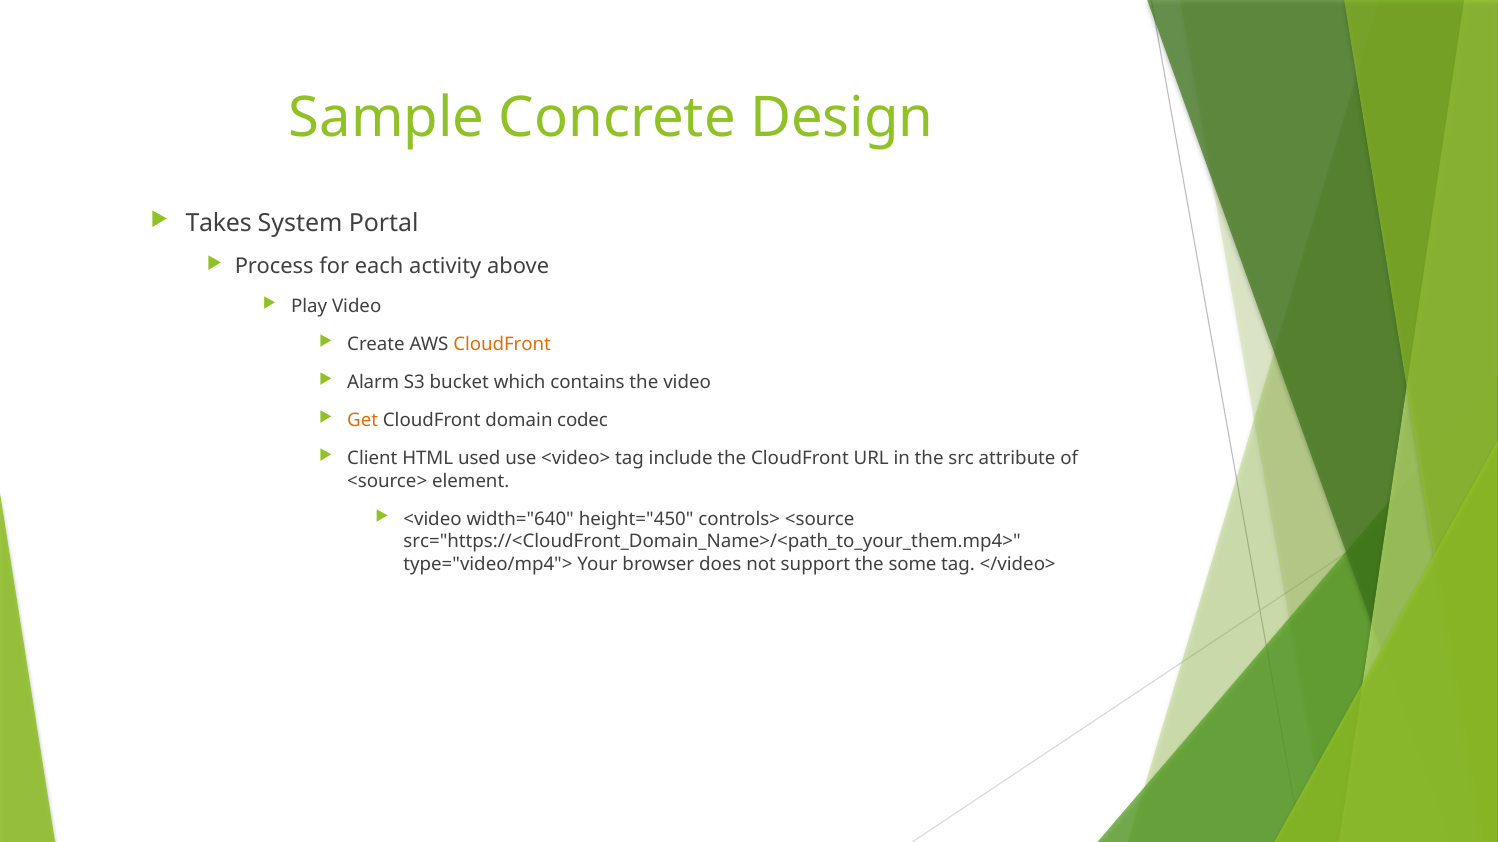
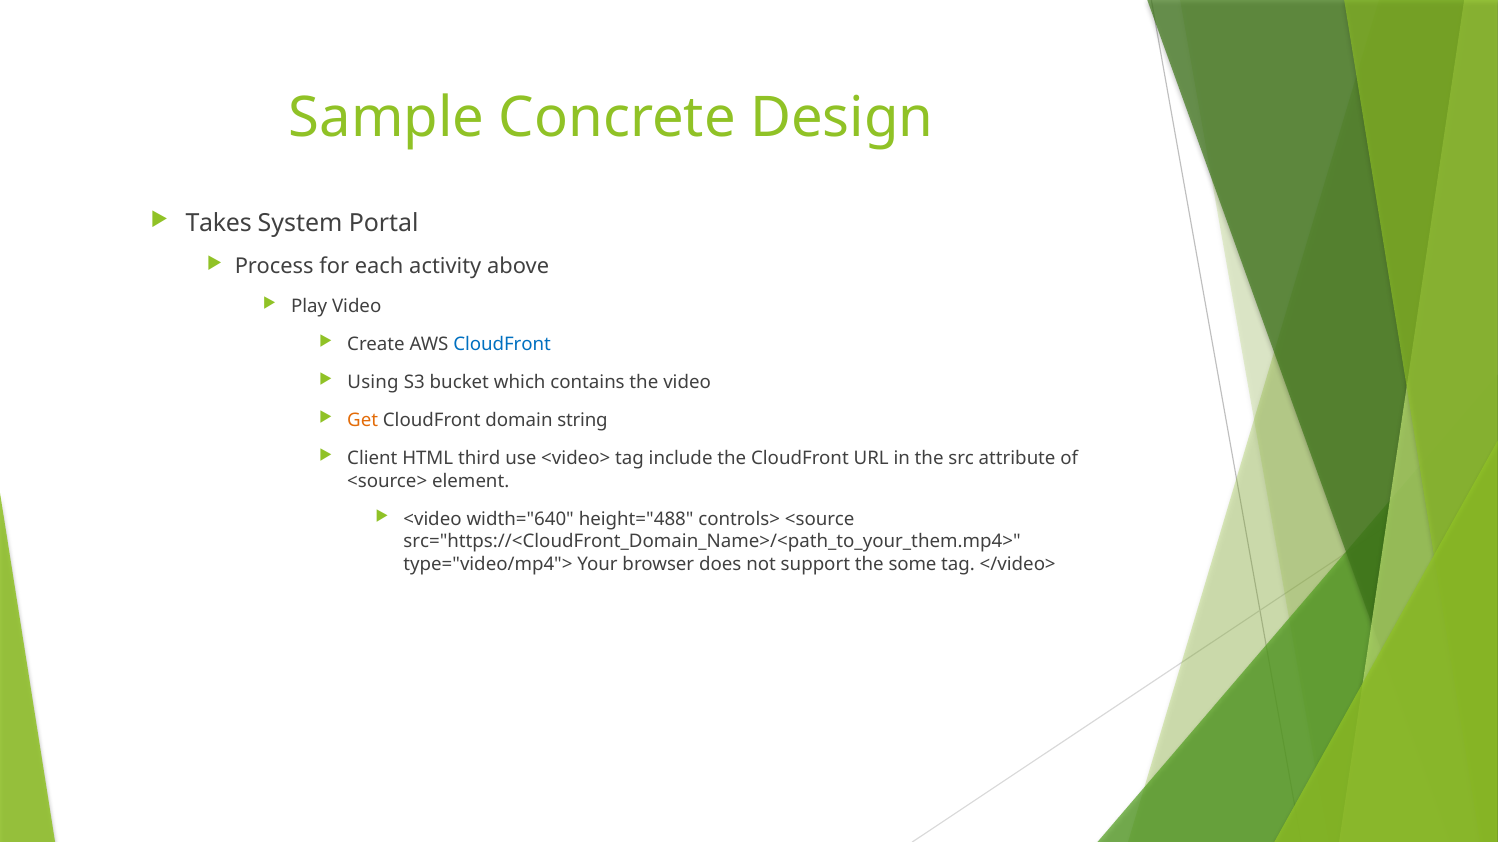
CloudFront colour: orange -> blue (502, 345)
Alarm: Alarm -> Using (373, 383)
codec: codec -> string (583, 421)
used: used -> third (479, 459)
height="450: height="450 -> height="488 (636, 519)
